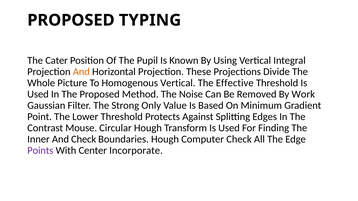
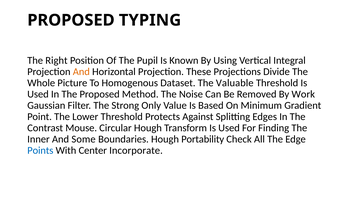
Cater: Cater -> Right (56, 61)
Homogenous Vertical: Vertical -> Dataset (178, 83)
Effective: Effective -> Valuable (235, 83)
And Check: Check -> Some (84, 139)
Computer: Computer -> Portability (203, 139)
Points colour: purple -> blue (40, 151)
